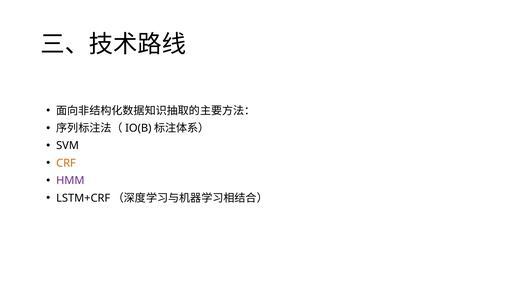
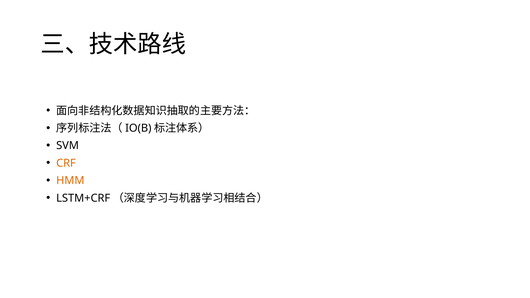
HMM colour: purple -> orange (70, 181)
